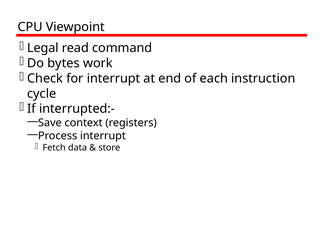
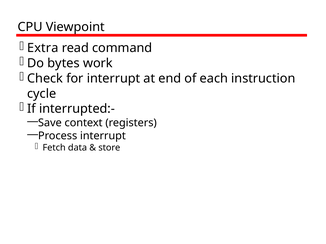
Legal: Legal -> Extra (43, 48)
